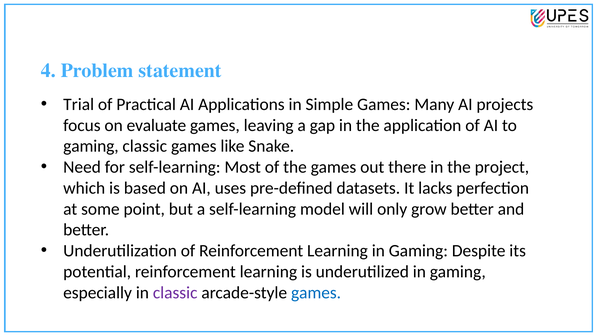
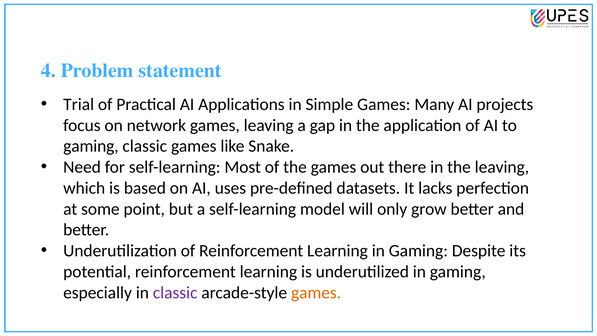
evaluate: evaluate -> network (156, 125)
the project: project -> leaving (502, 167)
games colour: blue -> orange (316, 292)
